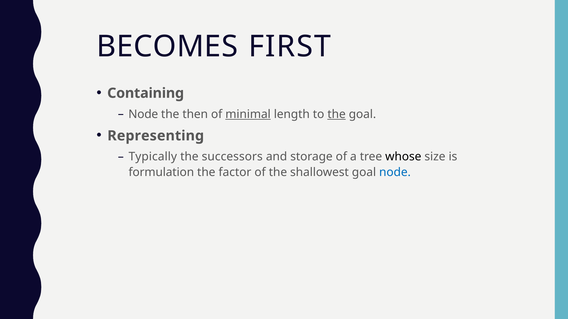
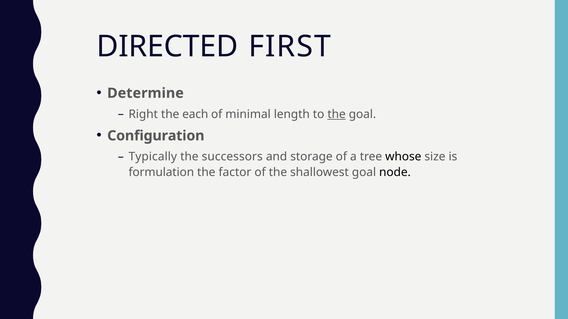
BECOMES: BECOMES -> DIRECTED (167, 47)
Containing: Containing -> Determine (145, 93)
Node: Node -> Right (143, 114)
then: then -> each (195, 114)
minimal underline: present -> none (248, 114)
Representing: Representing -> Configuration (156, 136)
node colour: blue -> black (395, 173)
